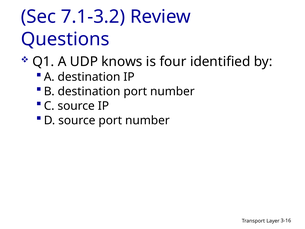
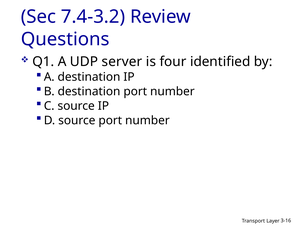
7.1-3.2: 7.1-3.2 -> 7.4-3.2 (93, 17)
knows: knows -> server (122, 61)
